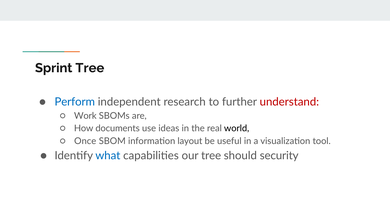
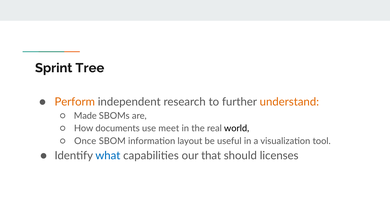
Perform colour: blue -> orange (75, 102)
understand colour: red -> orange (289, 102)
Work: Work -> Made (85, 116)
ideas: ideas -> meet (169, 129)
our tree: tree -> that (211, 156)
security: security -> licenses (279, 156)
